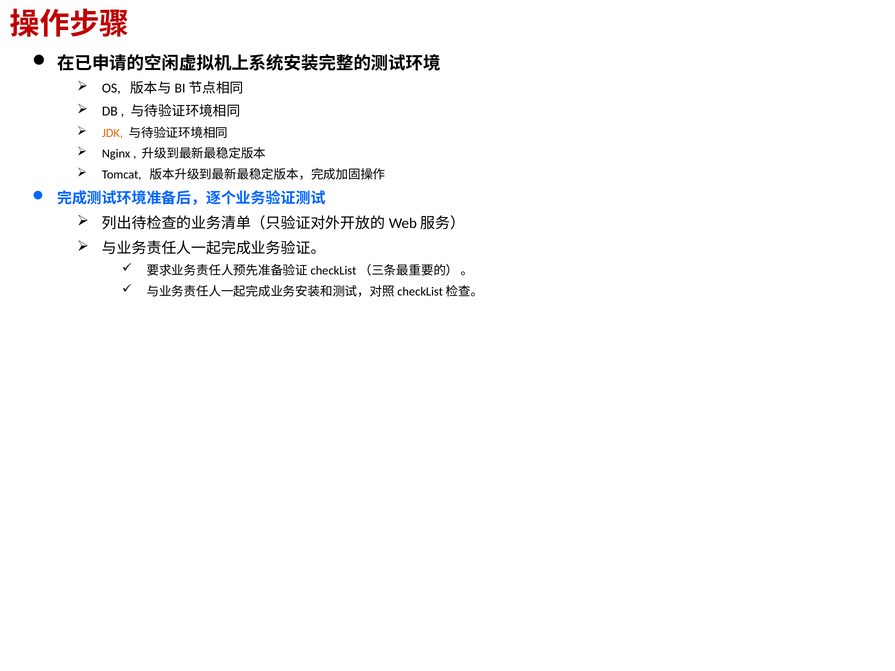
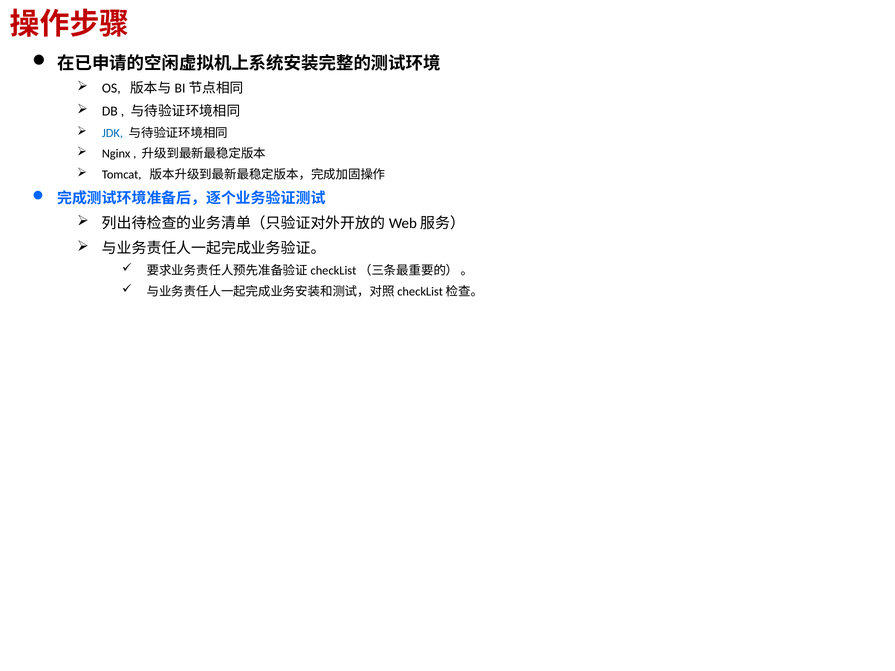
JDK colour: orange -> blue (112, 133)
